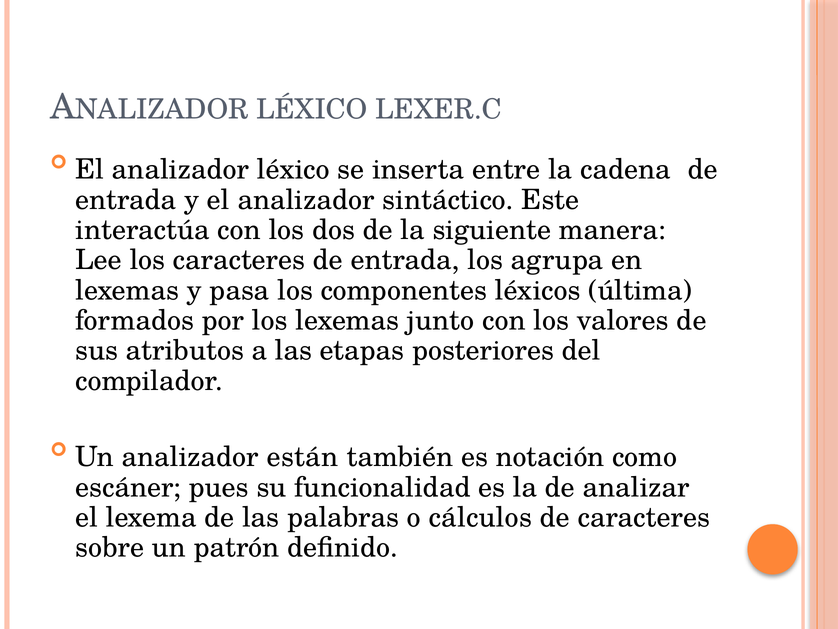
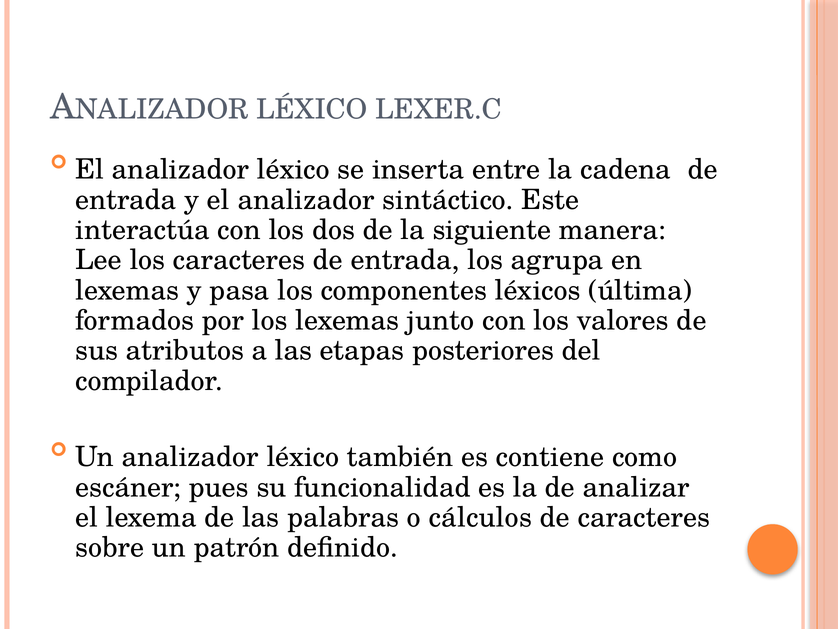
Un analizador están: están -> léxico (303, 457)
notación: notación -> contiene (550, 457)
